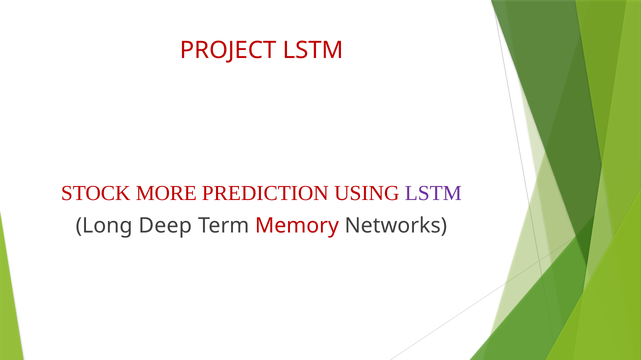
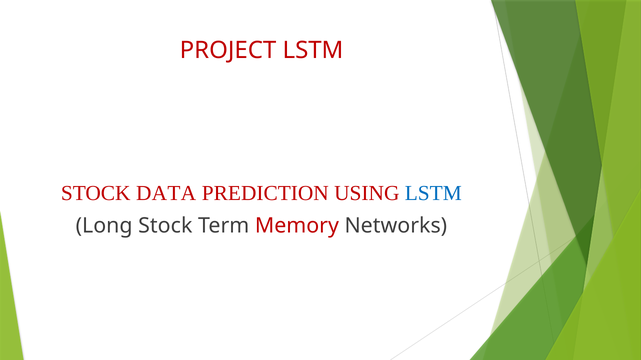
MORE: MORE -> DATA (166, 194)
LSTM colour: purple -> blue (433, 194)
Long Deep: Deep -> Stock (165, 226)
